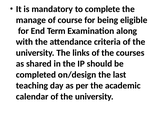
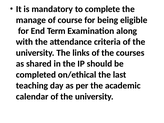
on/design: on/design -> on/ethical (77, 75)
